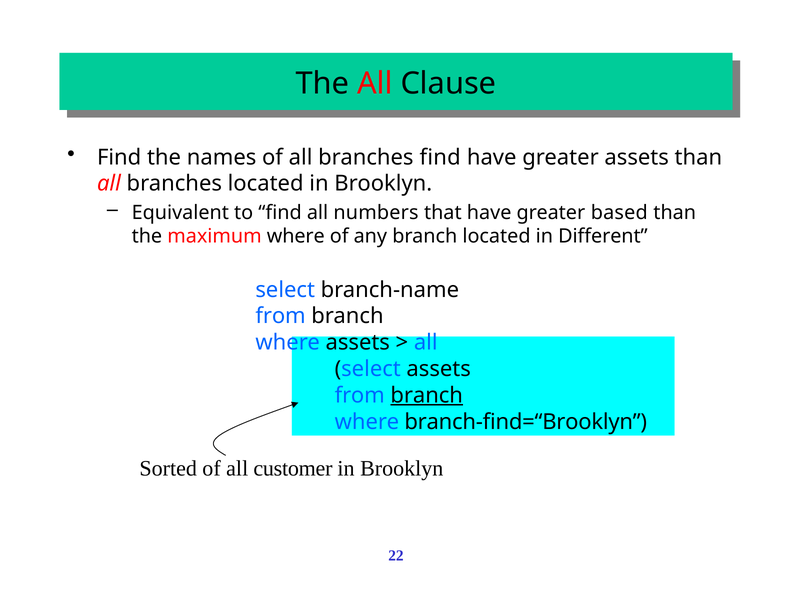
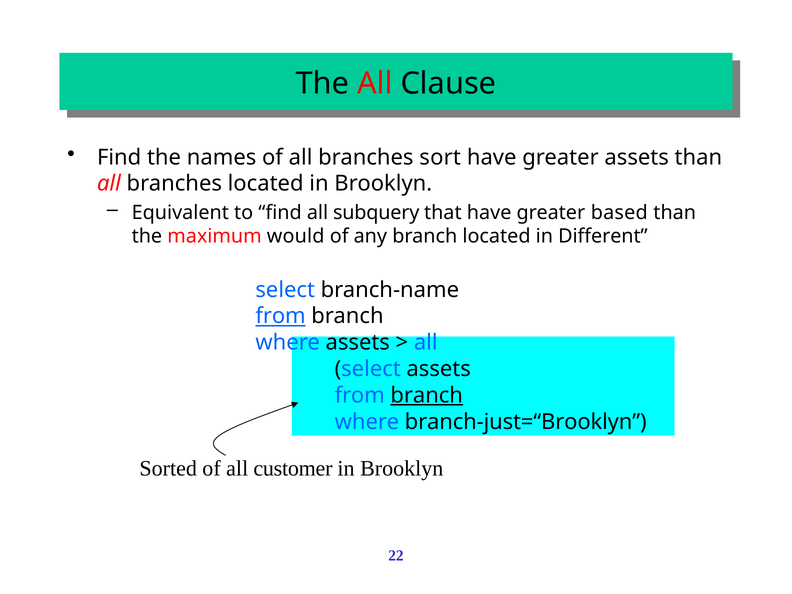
branches find: find -> sort (440, 157)
numbers: numbers -> subquery (376, 213)
maximum where: where -> would (296, 236)
from underline: none -> present (281, 316)
branch-find=“Brooklyn: branch-find=“Brooklyn -> branch-just=“Brooklyn (526, 422)
